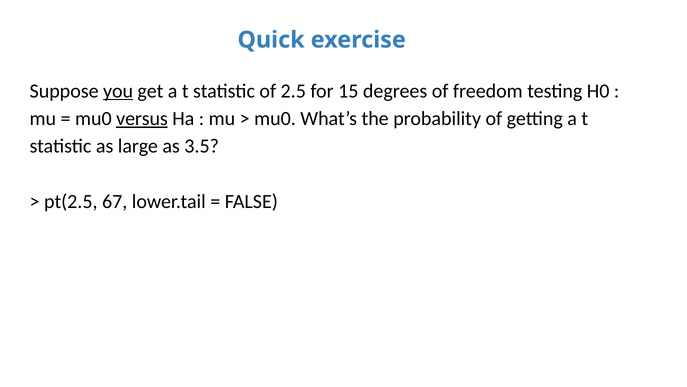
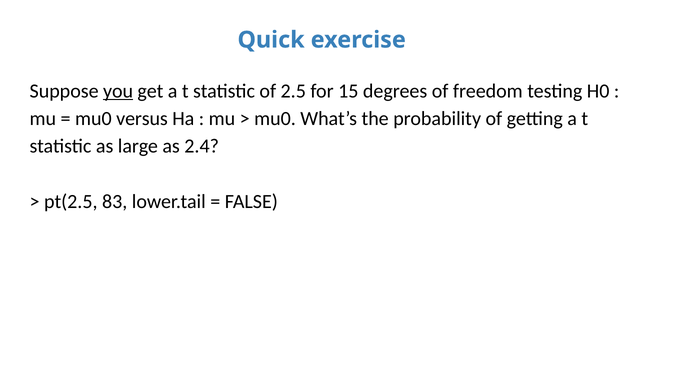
versus underline: present -> none (142, 119)
3.5: 3.5 -> 2.4 (202, 146)
67: 67 -> 83 (115, 201)
